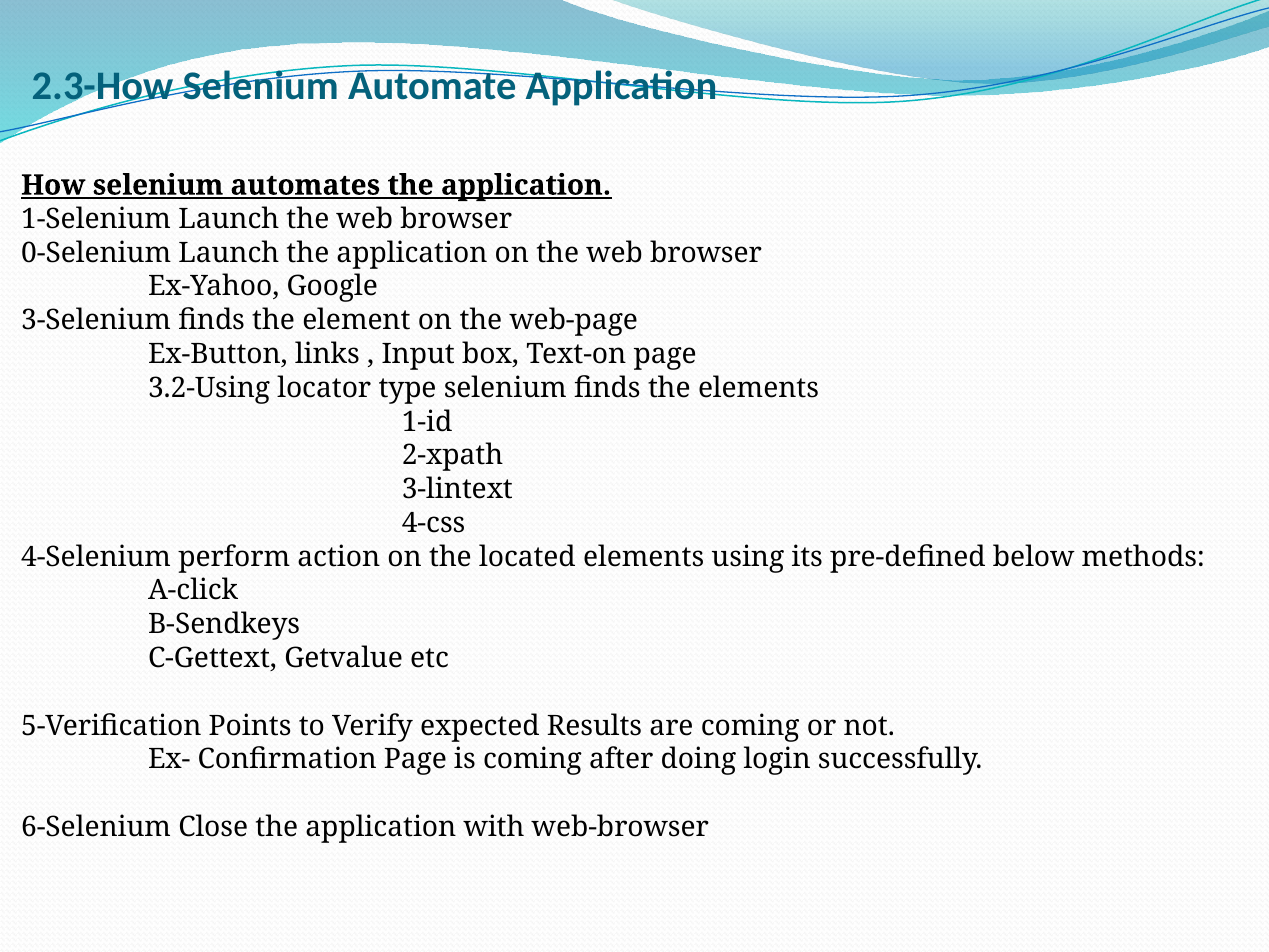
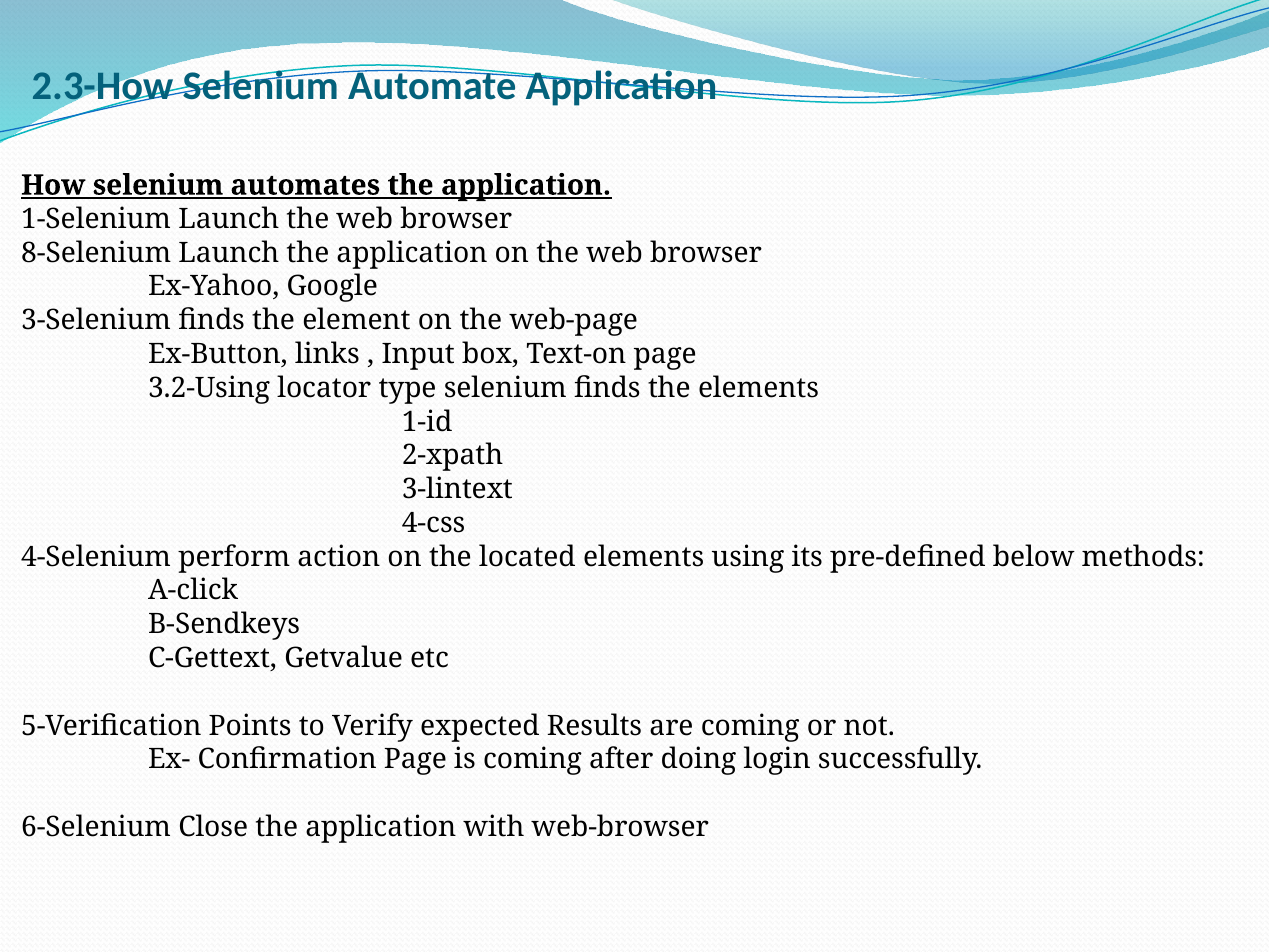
0-Selenium: 0-Selenium -> 8-Selenium (96, 253)
